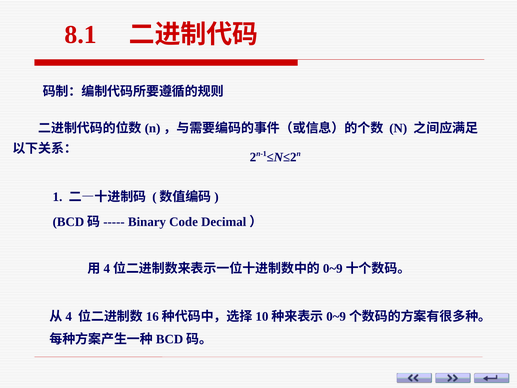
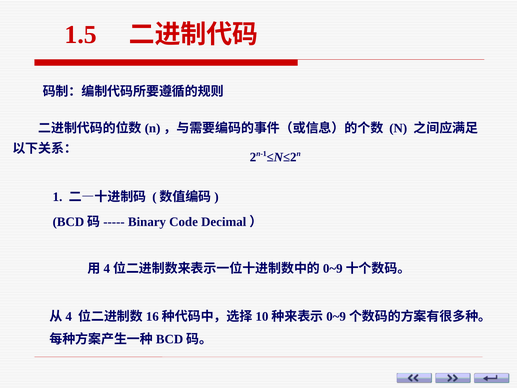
8.1: 8.1 -> 1.5 (81, 35)
